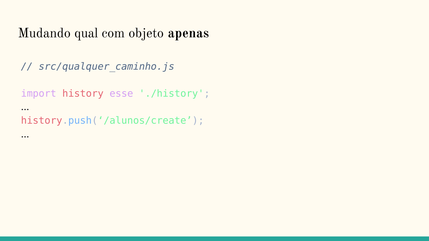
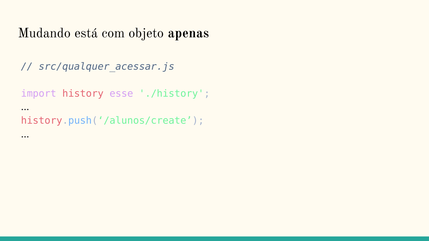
qual: qual -> está (86, 33)
src/qualquer_caminho.js: src/qualquer_caminho.js -> src/qualquer_acessar.js (107, 67)
